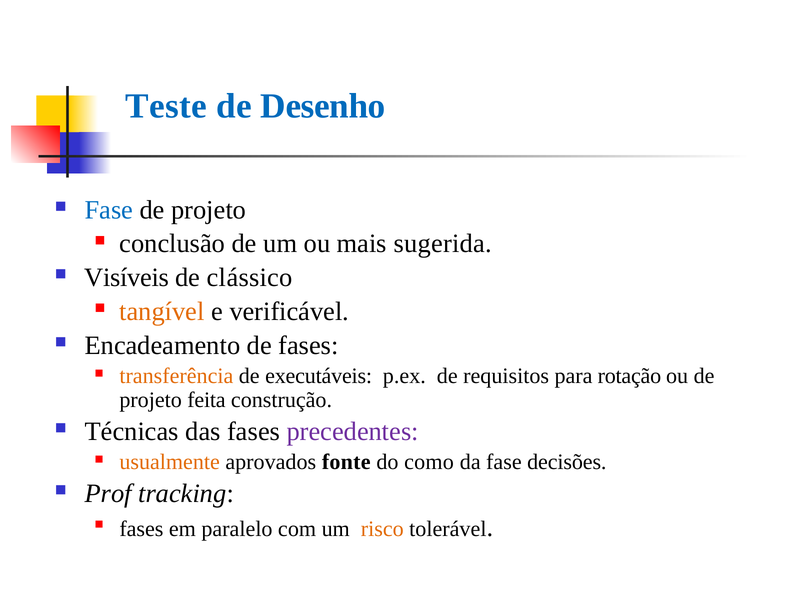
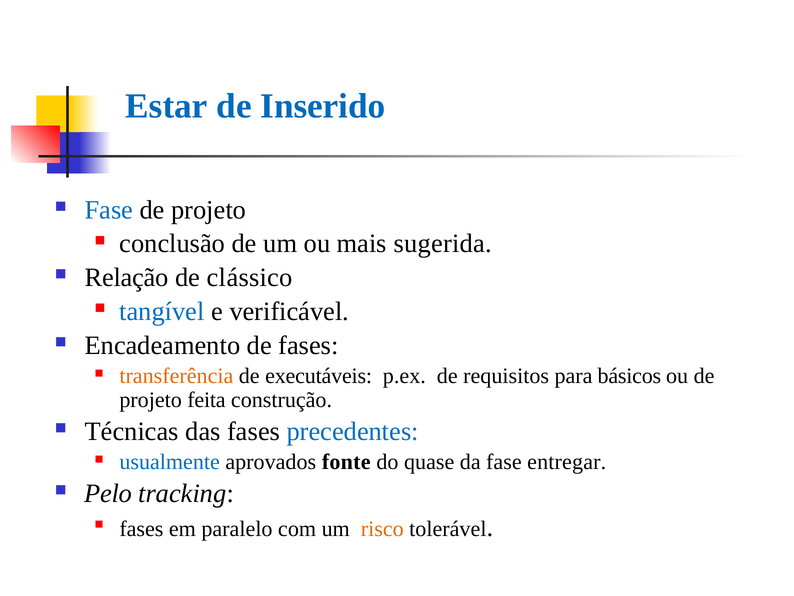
Teste: Teste -> Estar (166, 106)
Desenho: Desenho -> Inserido (323, 106)
Visíveis: Visíveis -> Relação (127, 277)
tangível colour: orange -> blue (162, 311)
rotação: rotação -> básicos (629, 376)
precedentes colour: purple -> blue (353, 431)
usualmente colour: orange -> blue (170, 462)
como: como -> quase (429, 462)
decisões: decisões -> entregar (567, 462)
Prof: Prof -> Pelo (108, 493)
